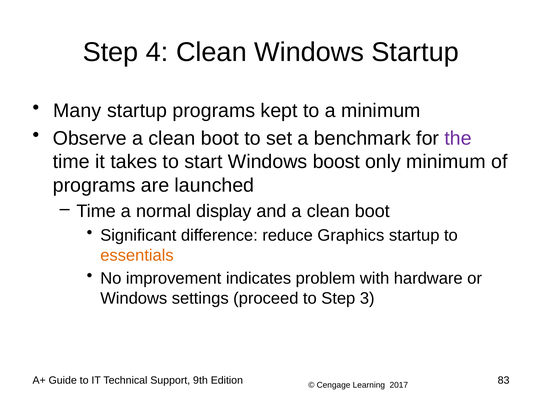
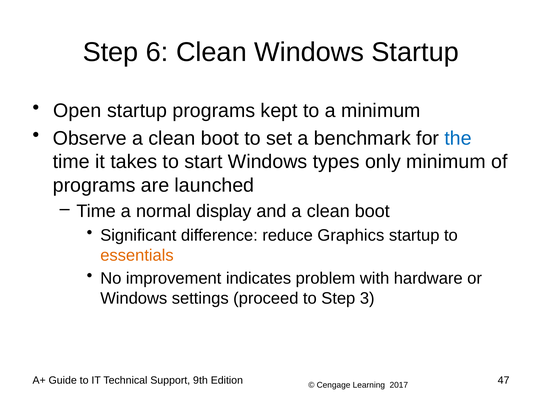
4: 4 -> 6 (157, 52)
Many: Many -> Open (77, 111)
the colour: purple -> blue (458, 138)
boost: boost -> types (336, 162)
83: 83 -> 47 (504, 380)
